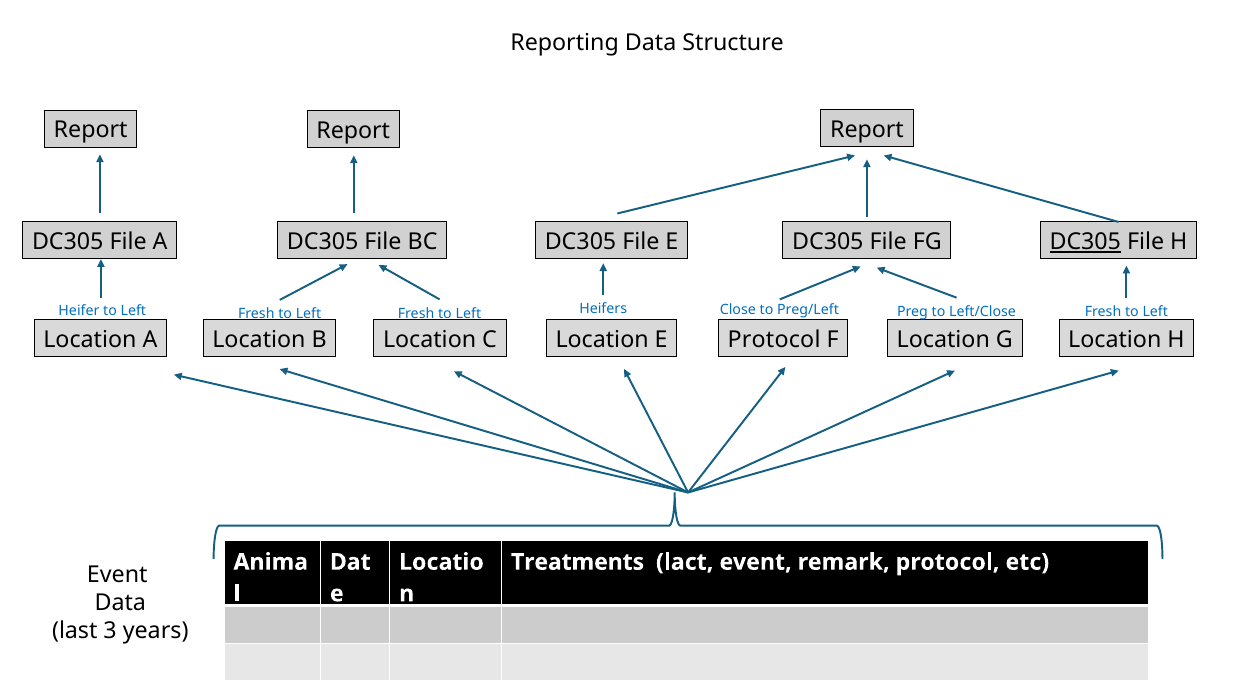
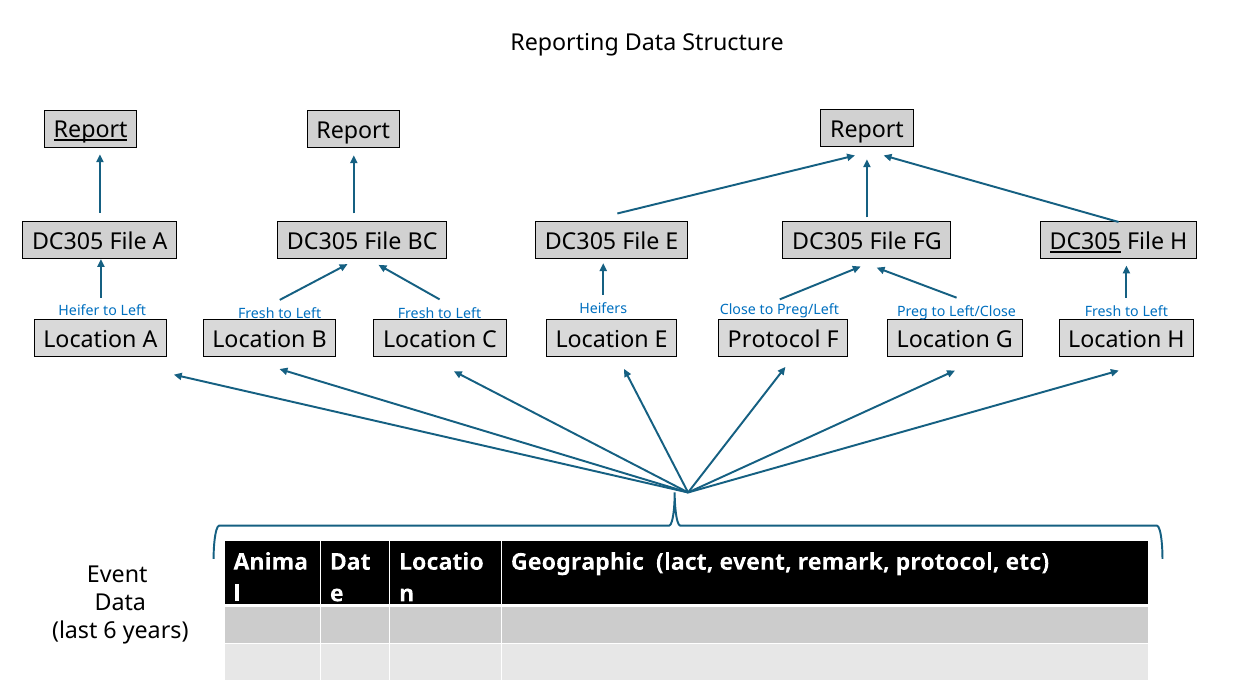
Report underline: none -> present (91, 130)
Treatments: Treatments -> Geographic (577, 562)
3: 3 -> 6 (110, 631)
